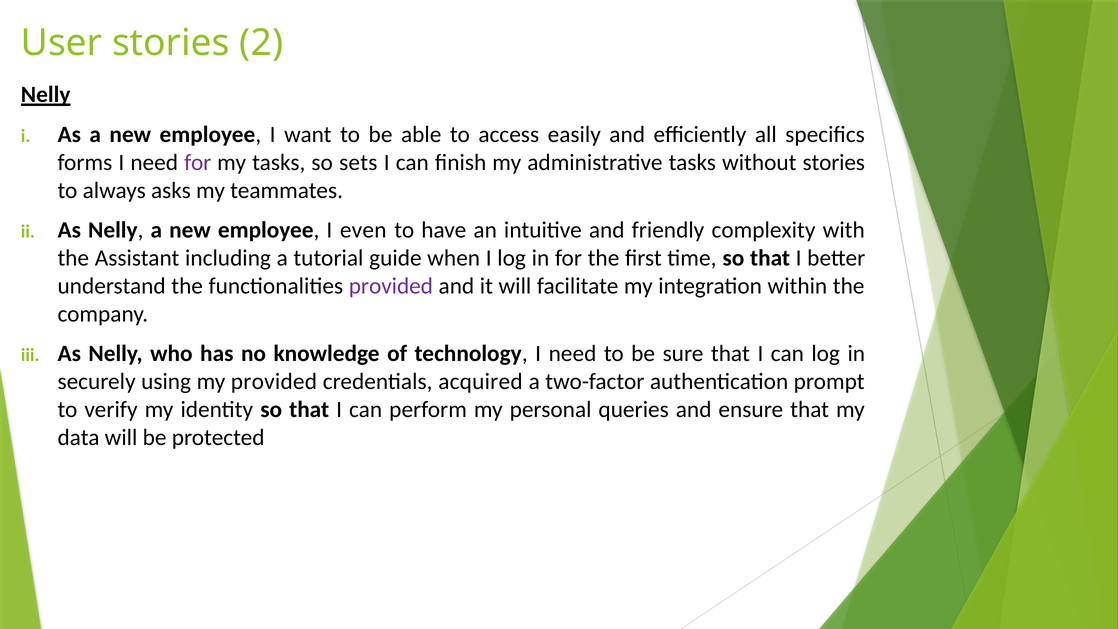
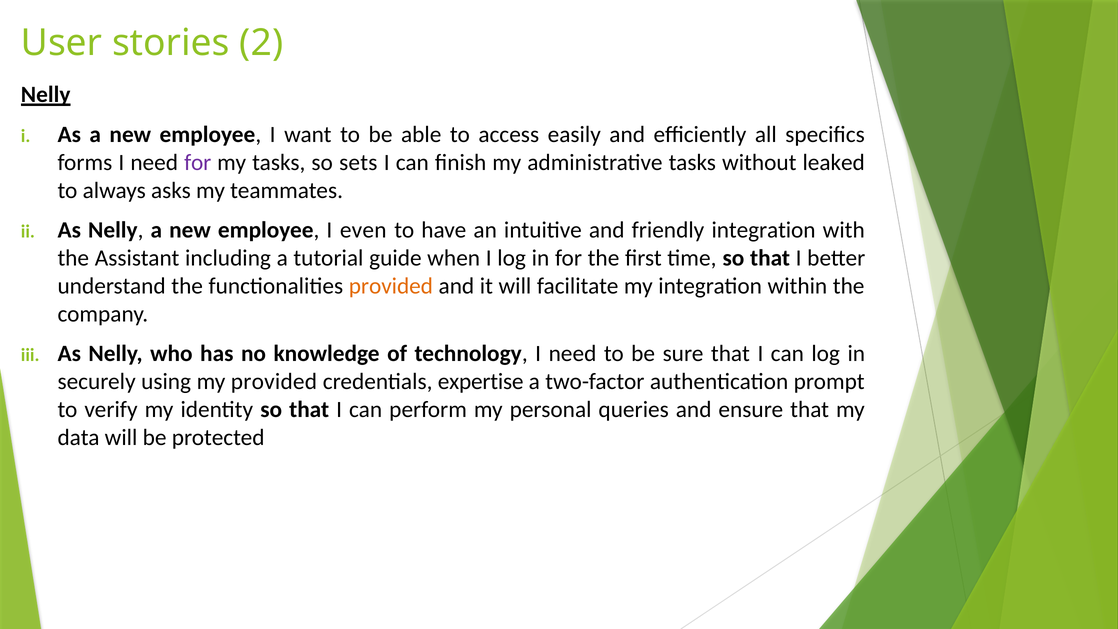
without stories: stories -> leaked (834, 162)
friendly complexity: complexity -> integration (764, 230)
provided colour: purple -> orange (391, 286)
acquired: acquired -> expertise (481, 382)
